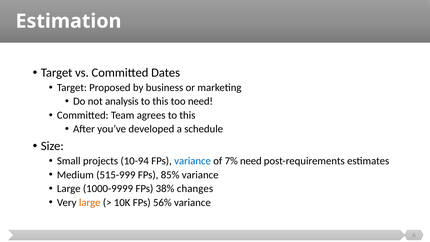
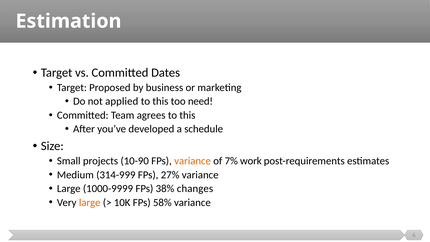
analysis: analysis -> applied (122, 101)
10-94: 10-94 -> 10-90 (135, 161)
variance colour: blue -> orange (193, 161)
7% need: need -> work (251, 161)
515-999: 515-999 -> 314-999 (116, 175)
85%: 85% -> 27% (170, 175)
56%: 56% -> 58% (162, 202)
